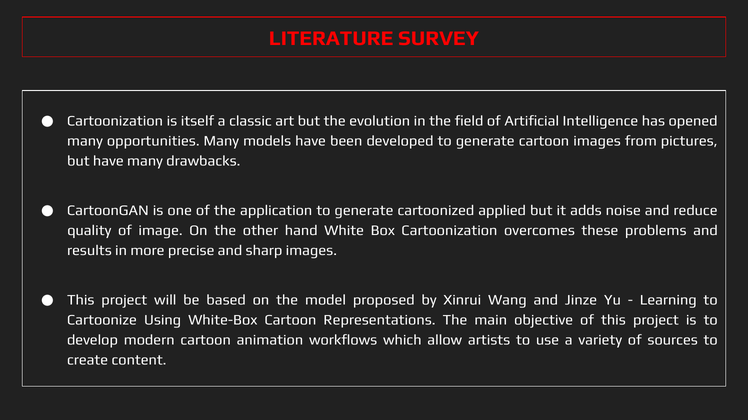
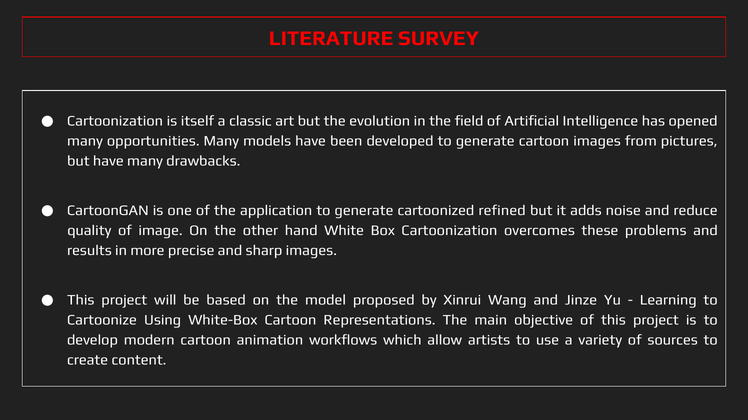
applied: applied -> refined (502, 211)
